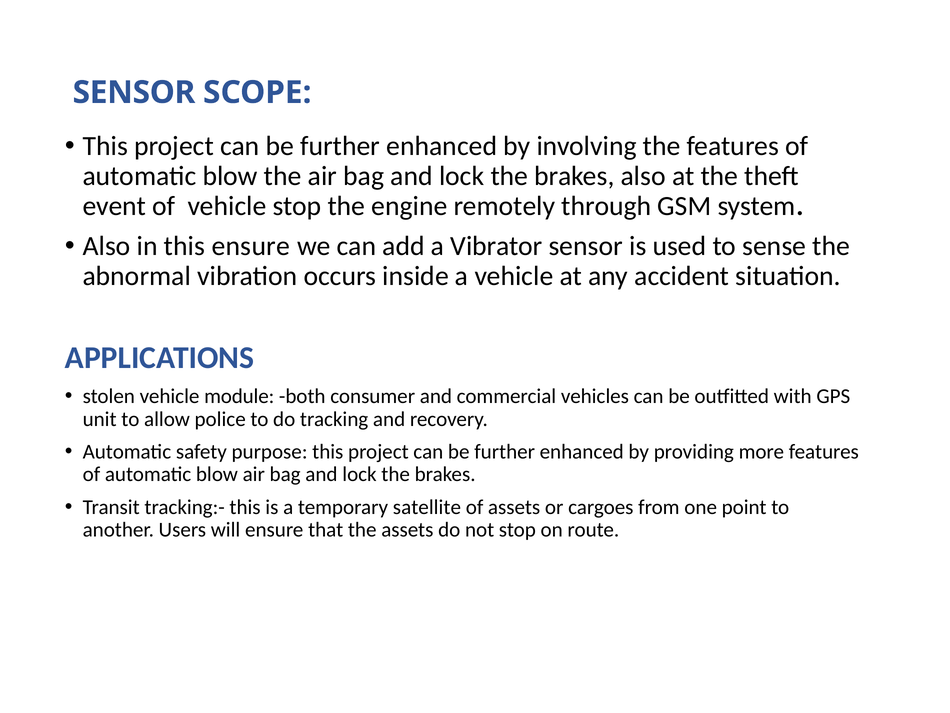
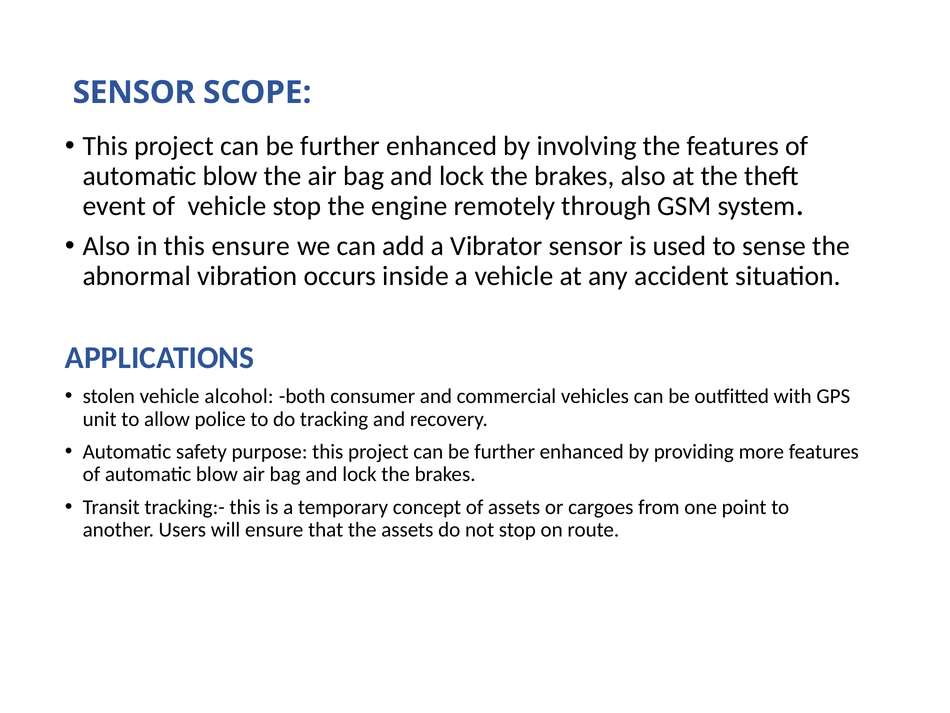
module: module -> alcohol (239, 396)
satellite: satellite -> concept (427, 507)
